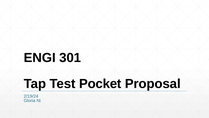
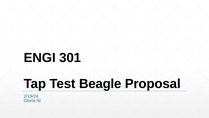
Pocket: Pocket -> Beagle (100, 83)
